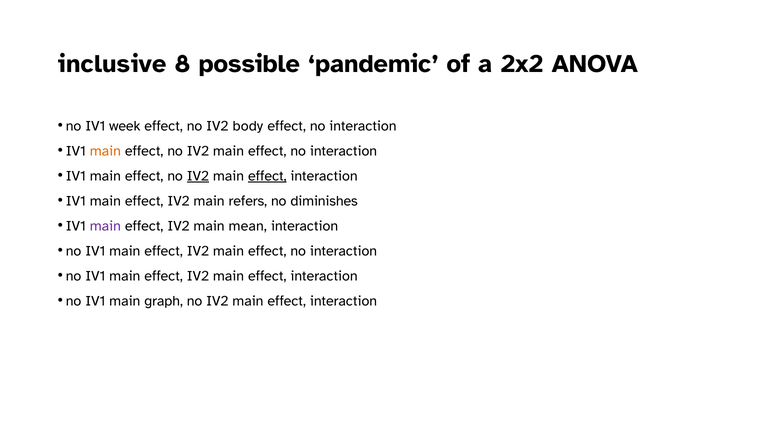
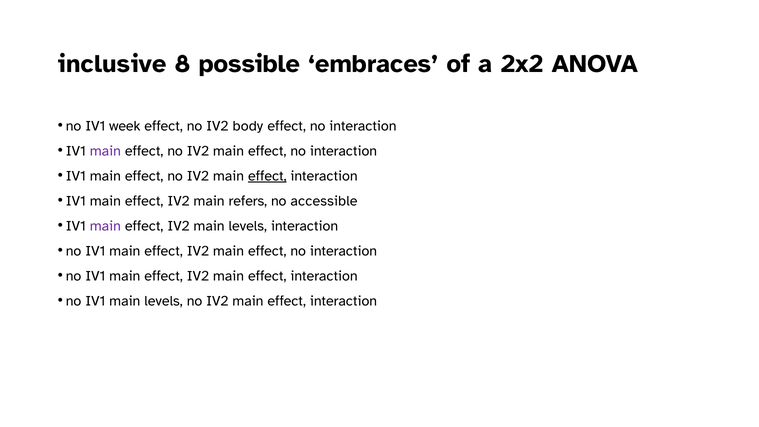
pandemic: pandemic -> embraces (373, 64)
main colour: orange -> purple (105, 151)
IV2 underline: present -> none (198, 176)
diminishes: diminishes -> accessible (324, 201)
IV2 main mean: mean -> levels (248, 226)
IV1 main graph: graph -> levels (164, 301)
